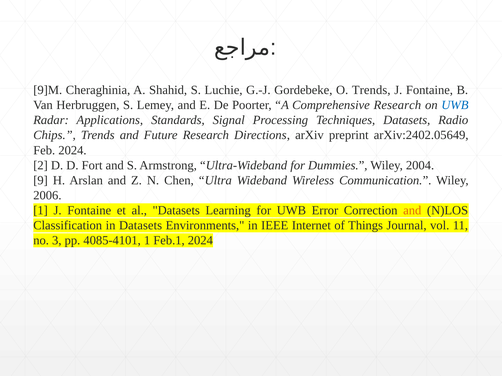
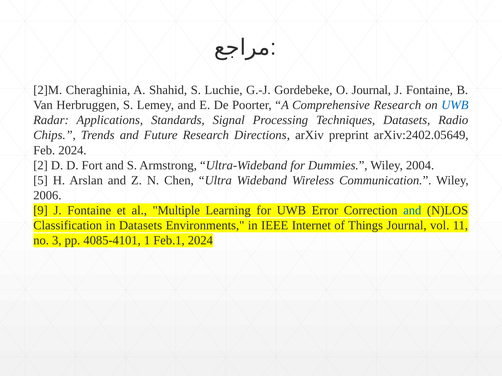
9]M: 9]M -> 2]M (48, 90)
O Trends: Trends -> Journal (371, 90)
9: 9 -> 5 (41, 181)
1: 1 -> 9 (41, 211)
al Datasets: Datasets -> Multiple (176, 211)
and colour: orange -> blue (412, 211)
